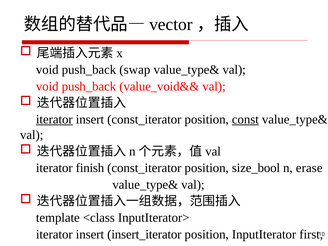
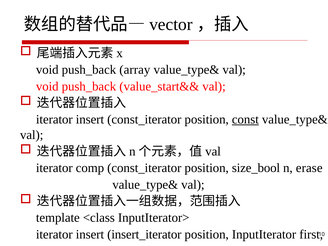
swap: swap -> array (135, 70)
value_void&&: value_void&& -> value_start&& (159, 86)
iterator underline: present -> none (54, 119)
finish: finish -> comp (90, 168)
